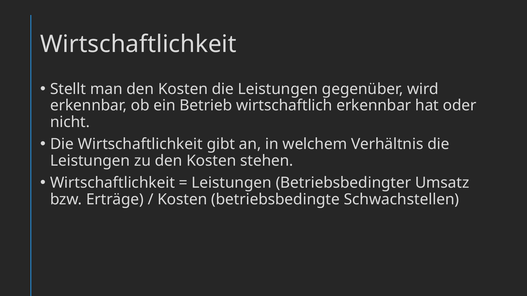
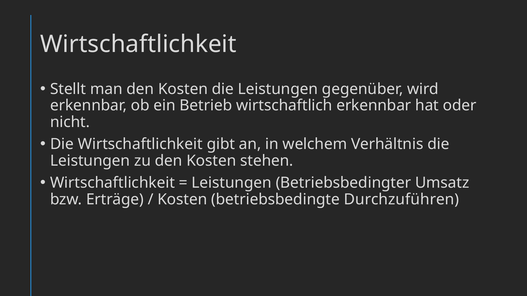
Schwachstellen: Schwachstellen -> Durchzuführen (401, 200)
